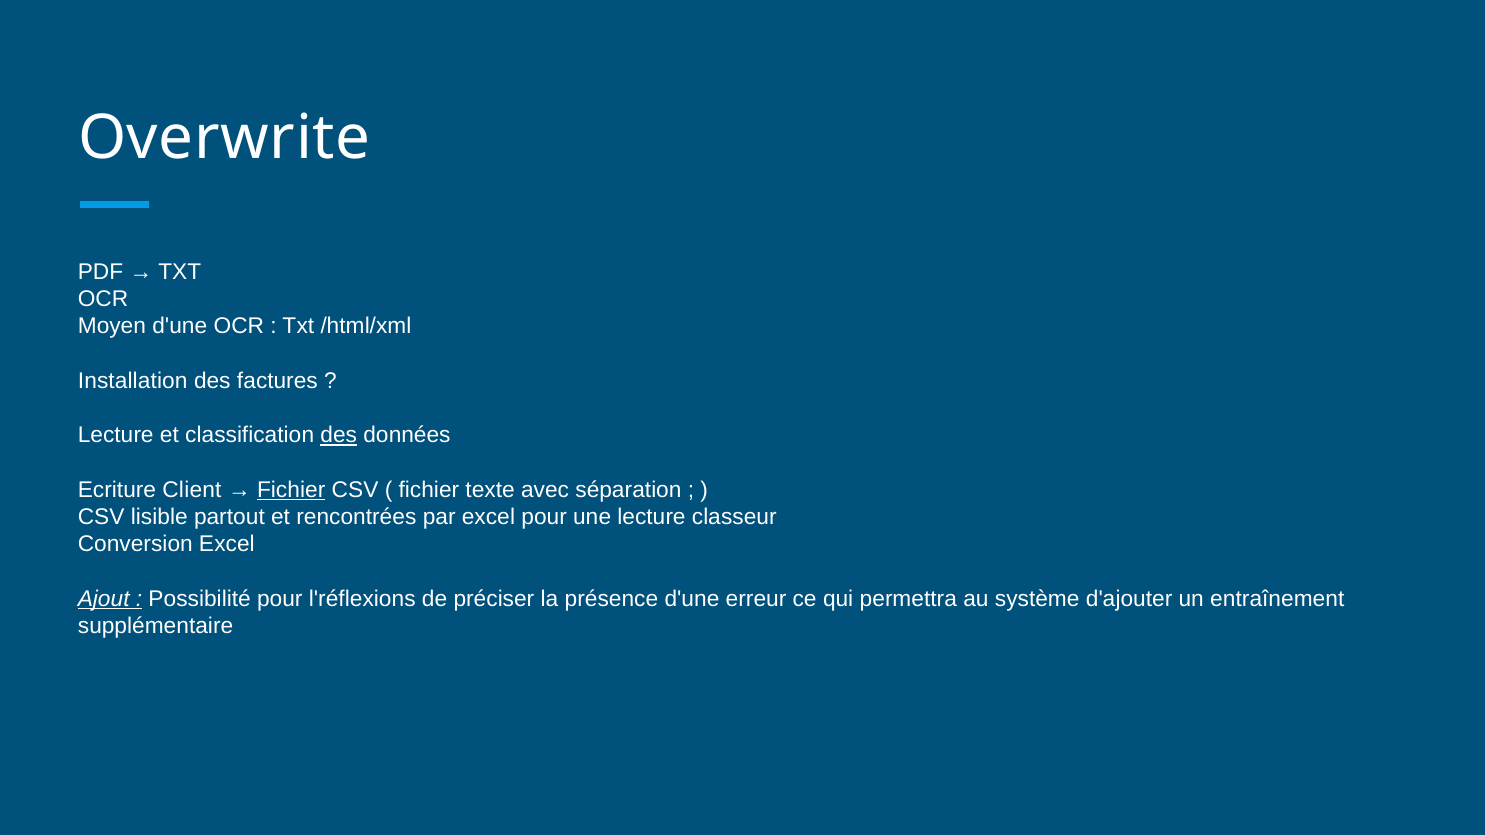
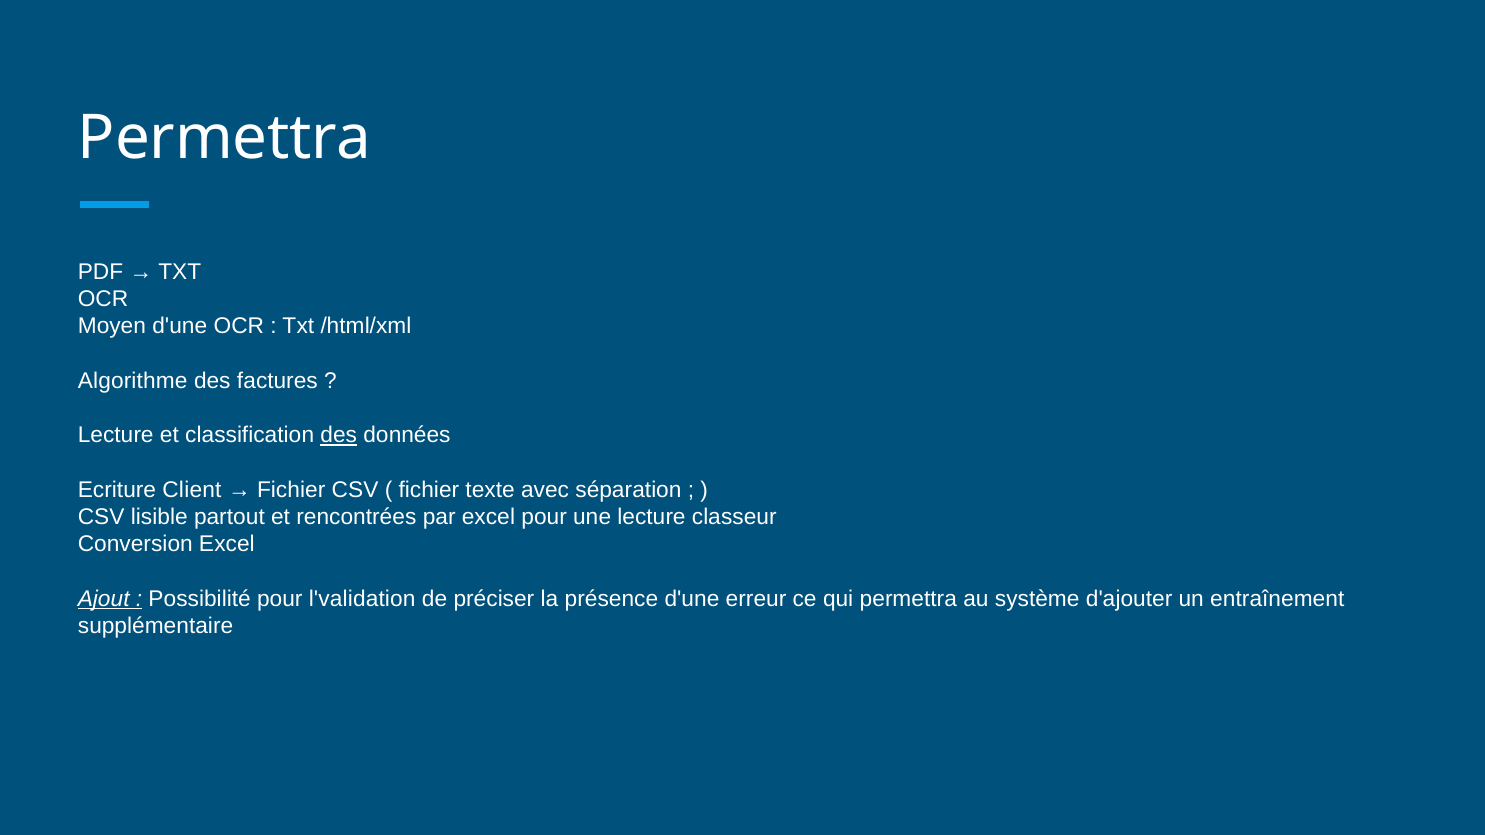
Overwrite: Overwrite -> Permettra (225, 138)
Installation: Installation -> Algorithme (133, 381)
Fichier underline: present -> none (291, 490)
l'réflexions: l'réflexions -> l'validation (362, 599)
